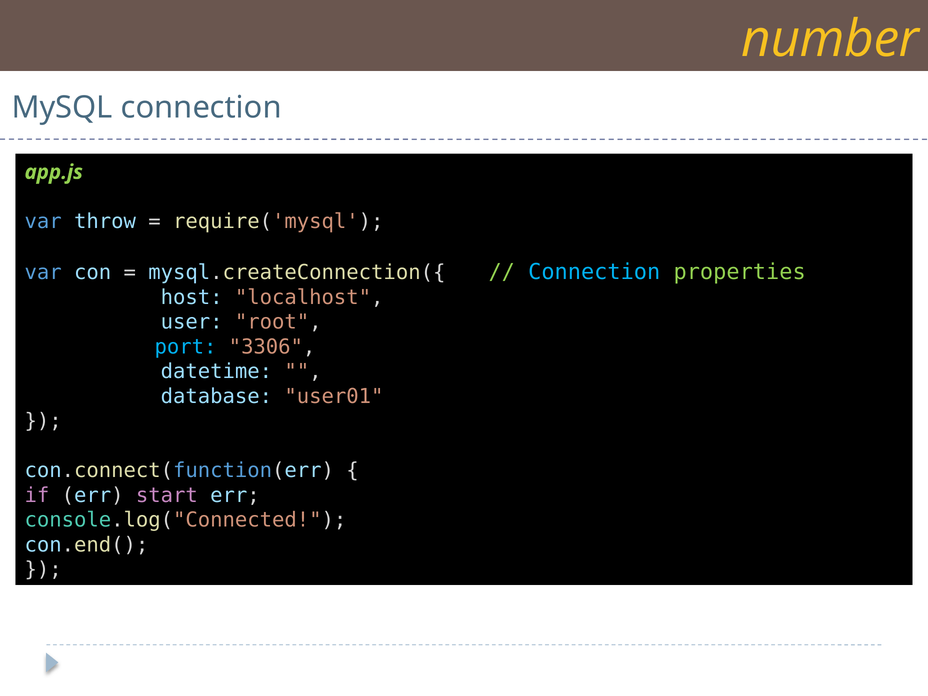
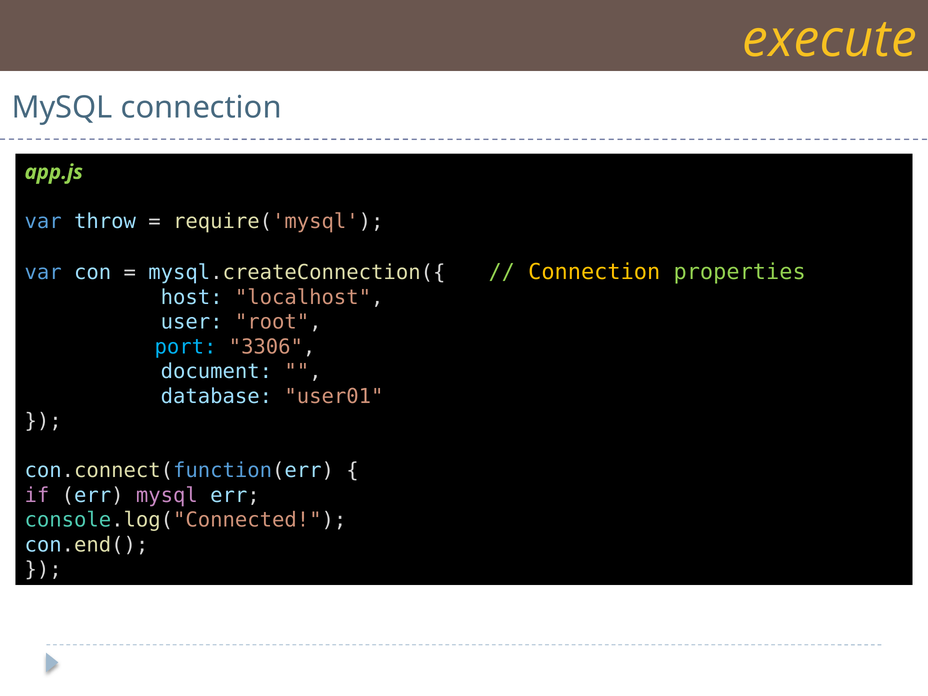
number: number -> execute (830, 39)
Connection colour: light blue -> yellow (594, 272)
datetime: datetime -> document (216, 372)
err start: start -> mysql (167, 495)
